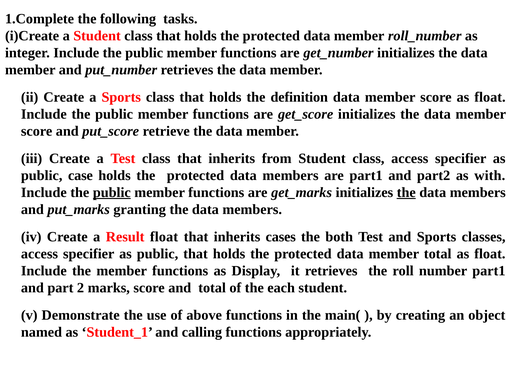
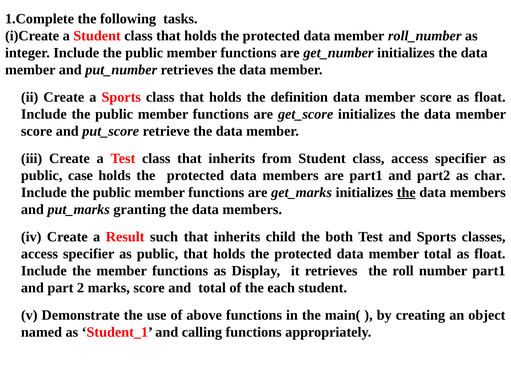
with: with -> char (490, 176)
public underline: present -> none (112, 193)
Result float: float -> such (164, 237)
cases: cases -> child (281, 237)
